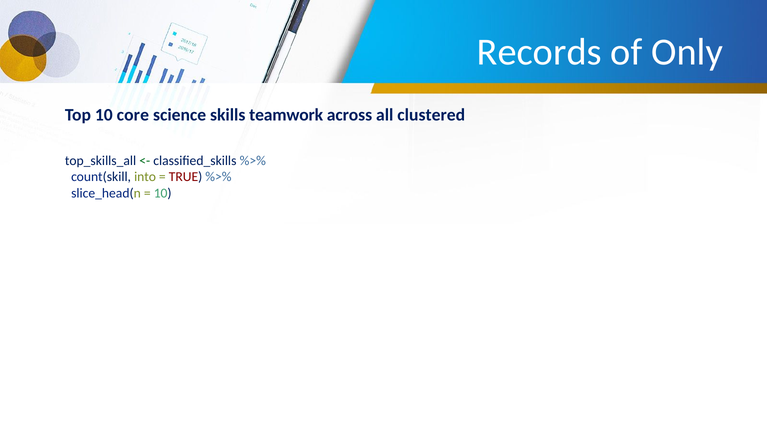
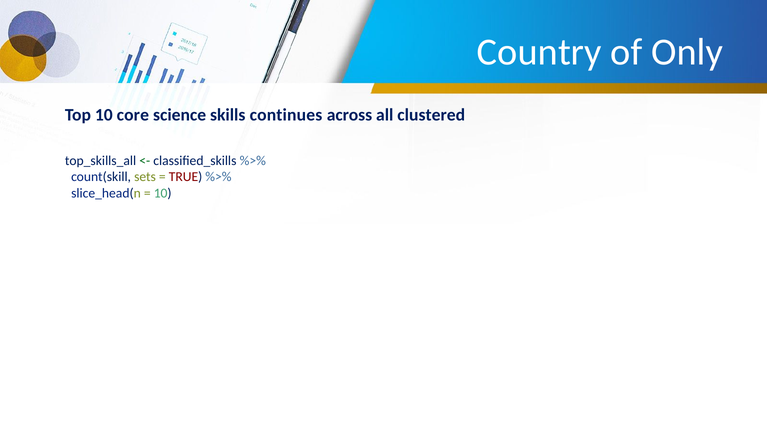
Records: Records -> Country (539, 52)
teamwork: teamwork -> continues (286, 115)
into: into -> sets (145, 177)
